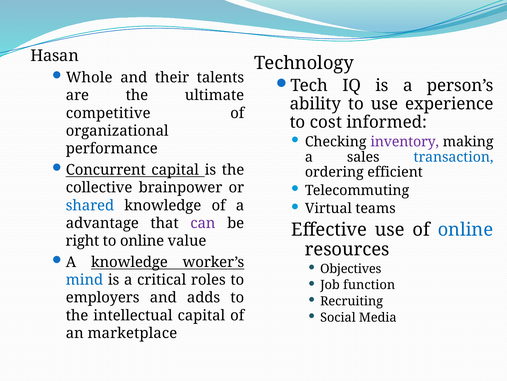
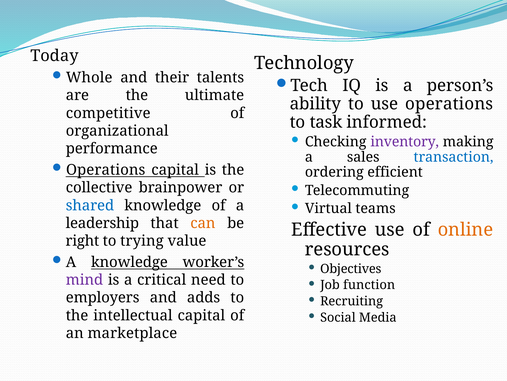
Hasan: Hasan -> Today (54, 56)
use experience: experience -> operations (449, 104)
cost: cost -> task (326, 122)
Concurrent: Concurrent -> Operations (106, 170)
advantage: advantage -> leadership (102, 223)
can colour: purple -> orange (203, 223)
online colour: blue -> orange (465, 229)
to online: online -> trying (142, 241)
mind colour: blue -> purple (84, 279)
roles: roles -> need (208, 279)
